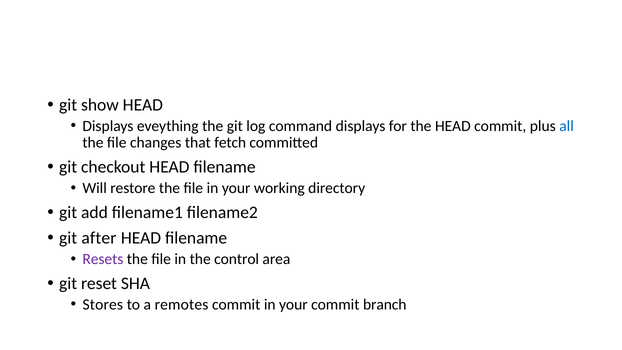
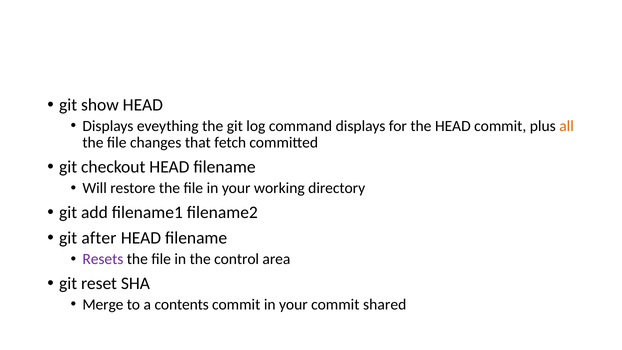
all colour: blue -> orange (567, 126)
Stores: Stores -> Merge (103, 304)
remotes: remotes -> contents (182, 304)
branch: branch -> shared (385, 304)
